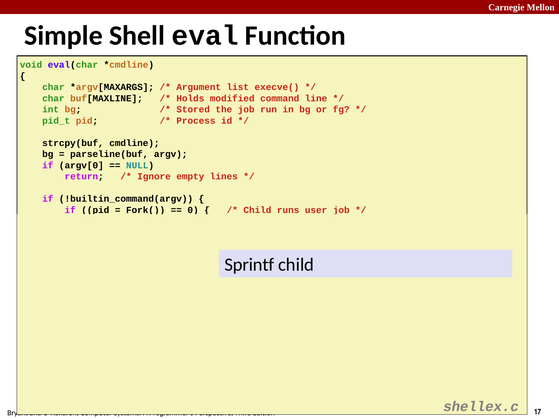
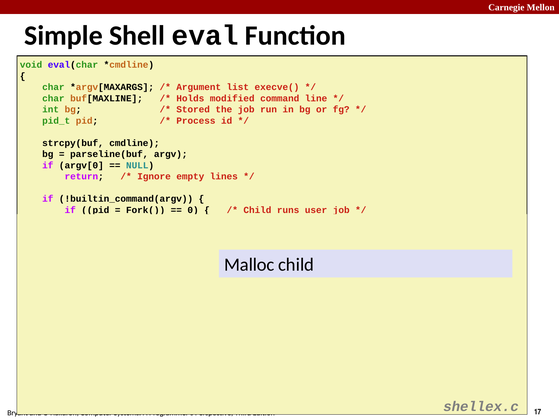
Sprintf: Sprintf -> Malloc (249, 265)
